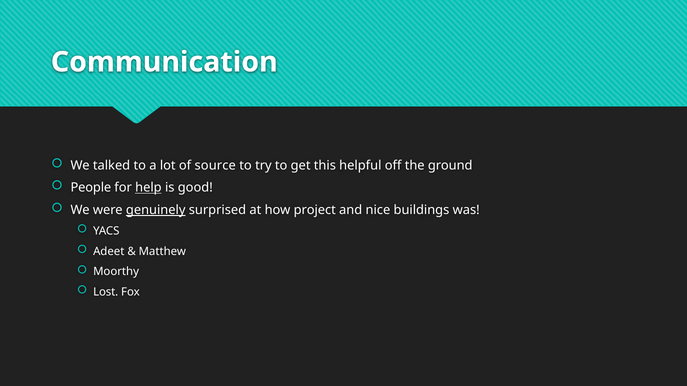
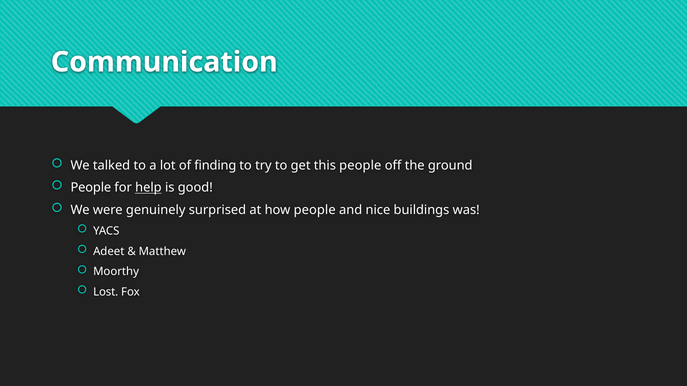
source: source -> finding (215, 166)
this helpful: helpful -> people (360, 166)
genuinely underline: present -> none (156, 210)
how project: project -> people (315, 210)
